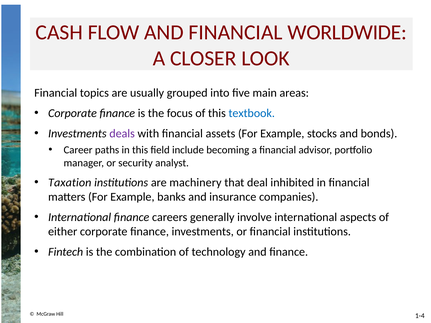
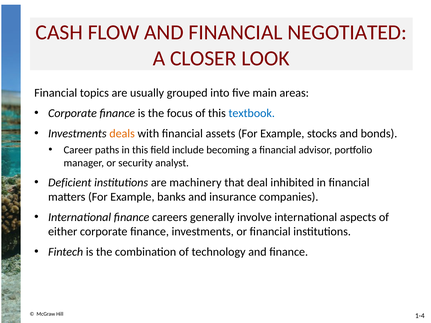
WORLDWIDE: WORLDWIDE -> NEGOTIATED (347, 33)
deals colour: purple -> orange (122, 134)
Taxation: Taxation -> Deficient (70, 183)
